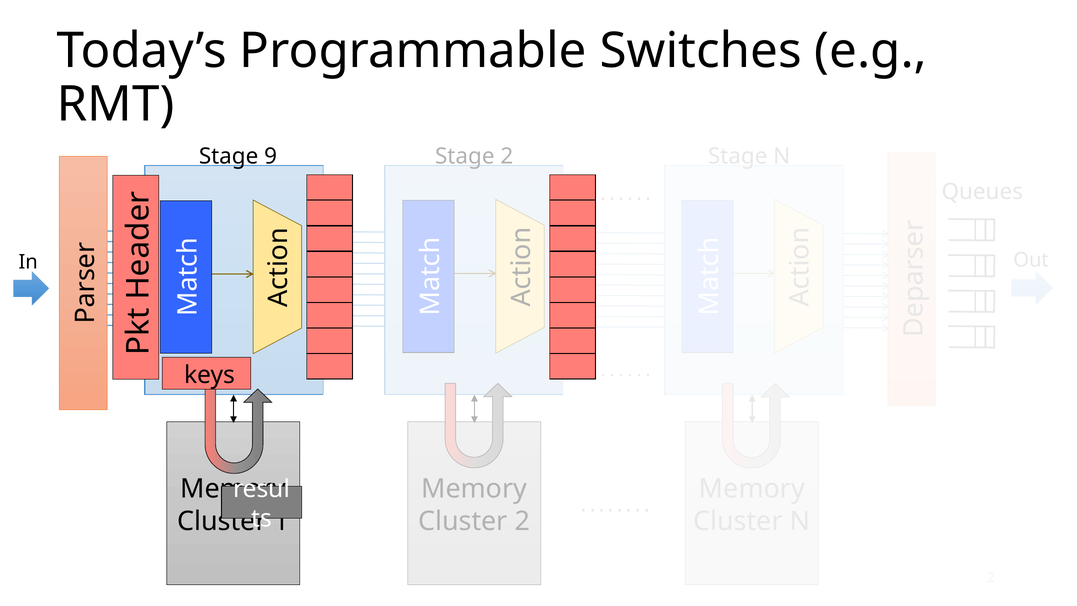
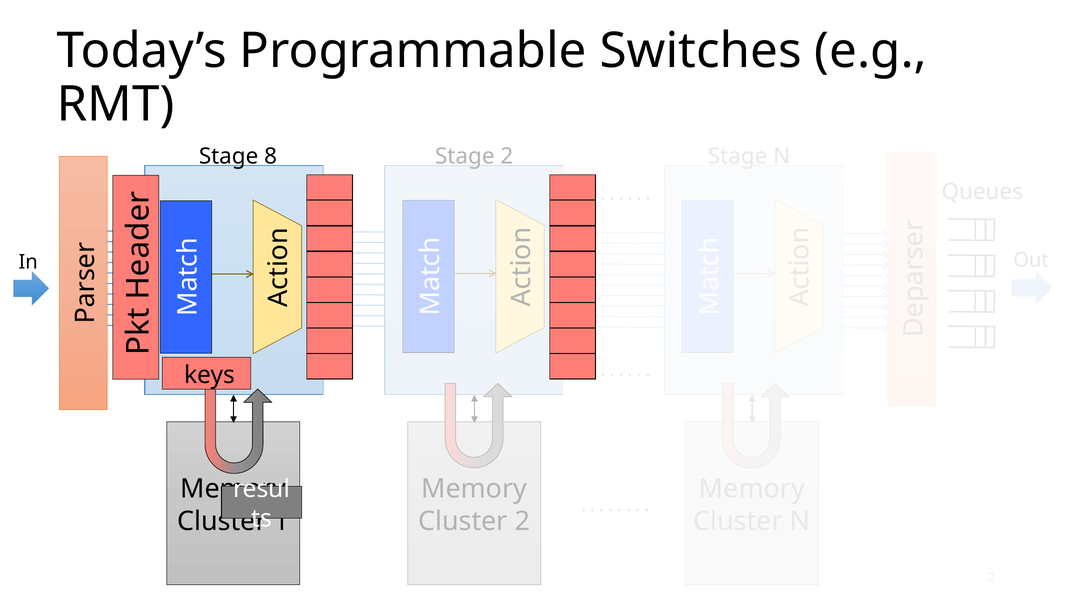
9: 9 -> 8 (271, 157)
